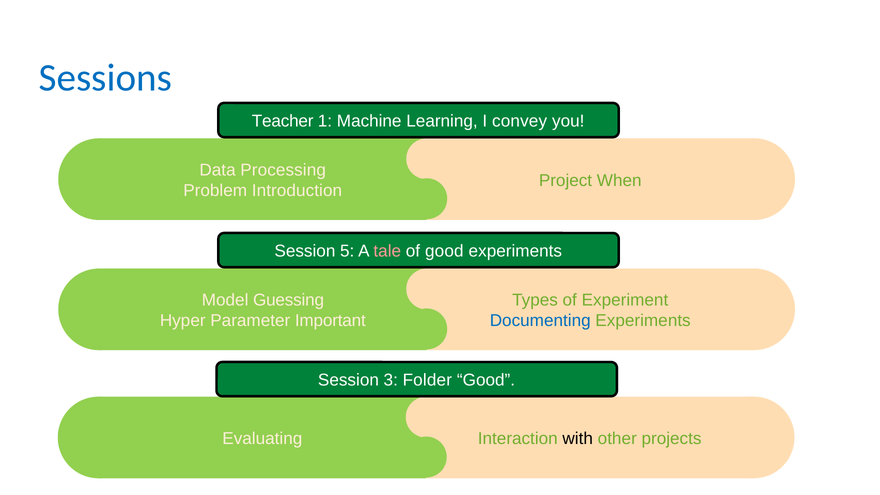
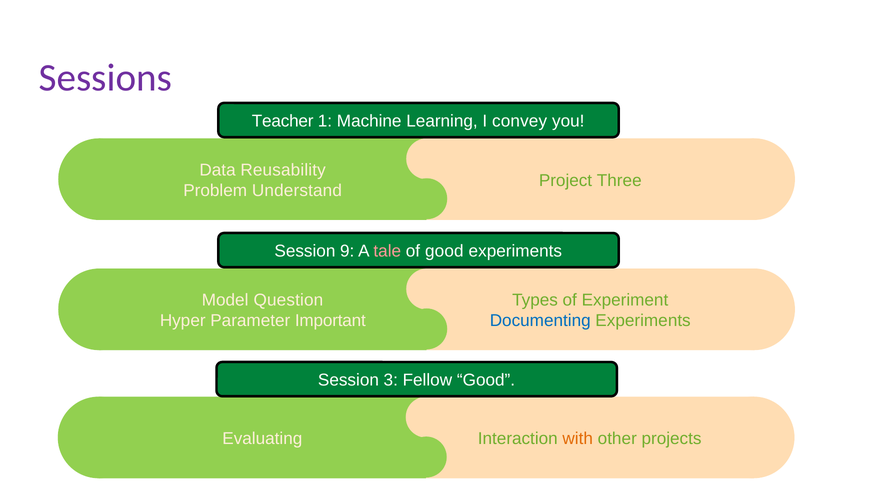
Sessions colour: blue -> purple (105, 78)
Processing: Processing -> Reusability (283, 170)
When: When -> Three (619, 180)
Introduction: Introduction -> Understand (297, 191)
5: 5 -> 9 (347, 251)
Guessing: Guessing -> Question (288, 300)
Folder: Folder -> Fellow (427, 380)
with colour: black -> orange (578, 439)
